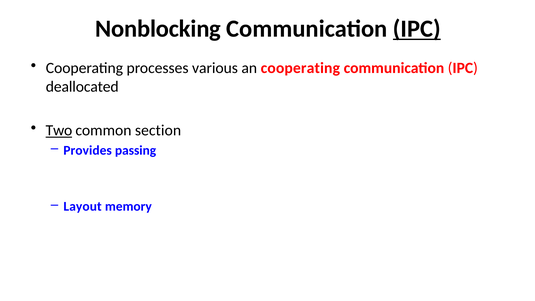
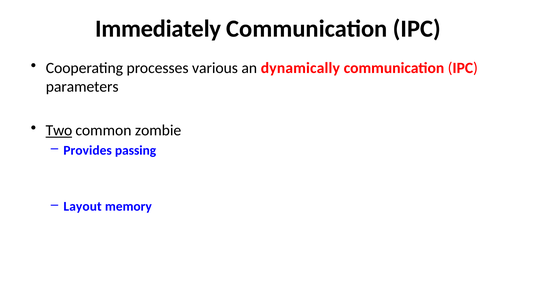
Nonblocking: Nonblocking -> Immediately (158, 29)
IPC underline: present -> none (417, 29)
an cooperating: cooperating -> dynamically (300, 68)
deallocated: deallocated -> parameters (82, 87)
section: section -> zombie (158, 130)
